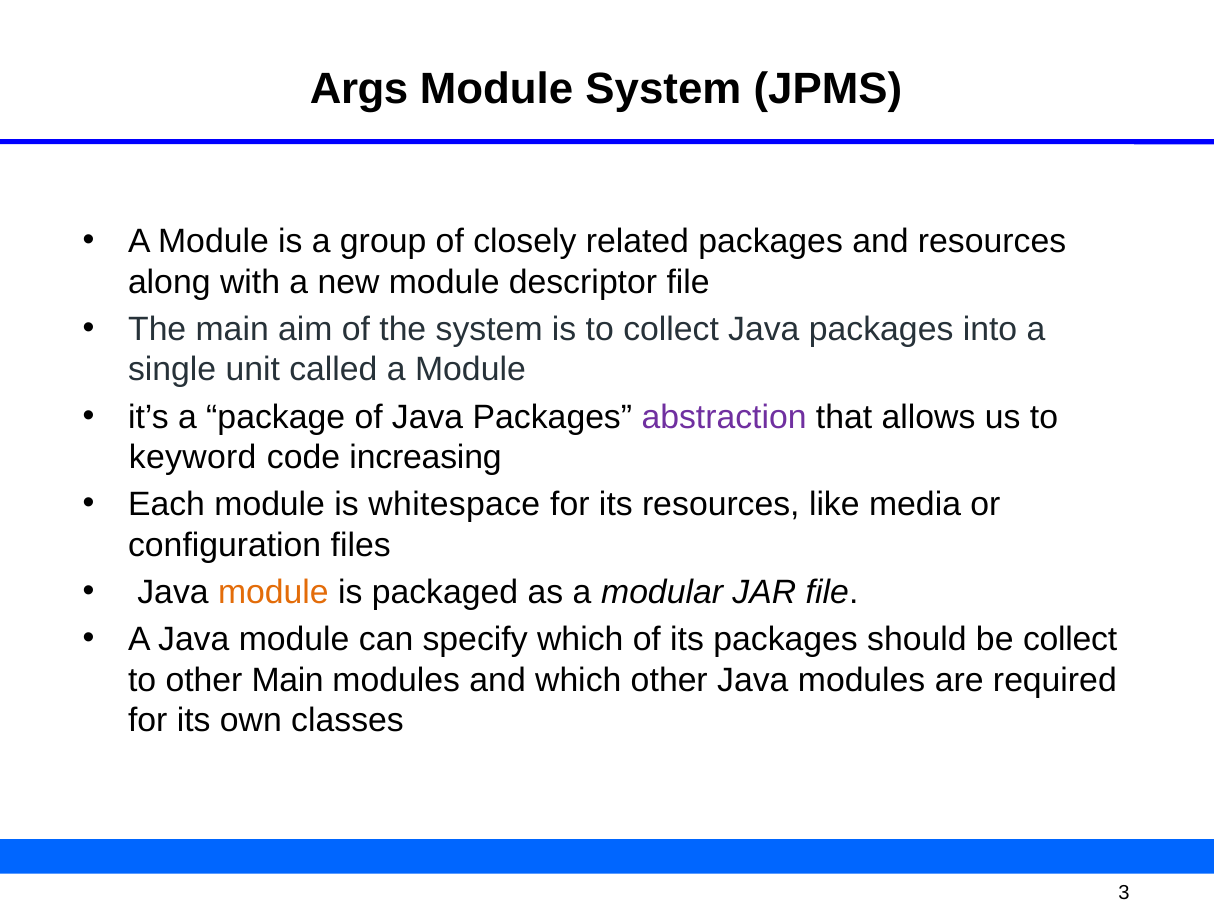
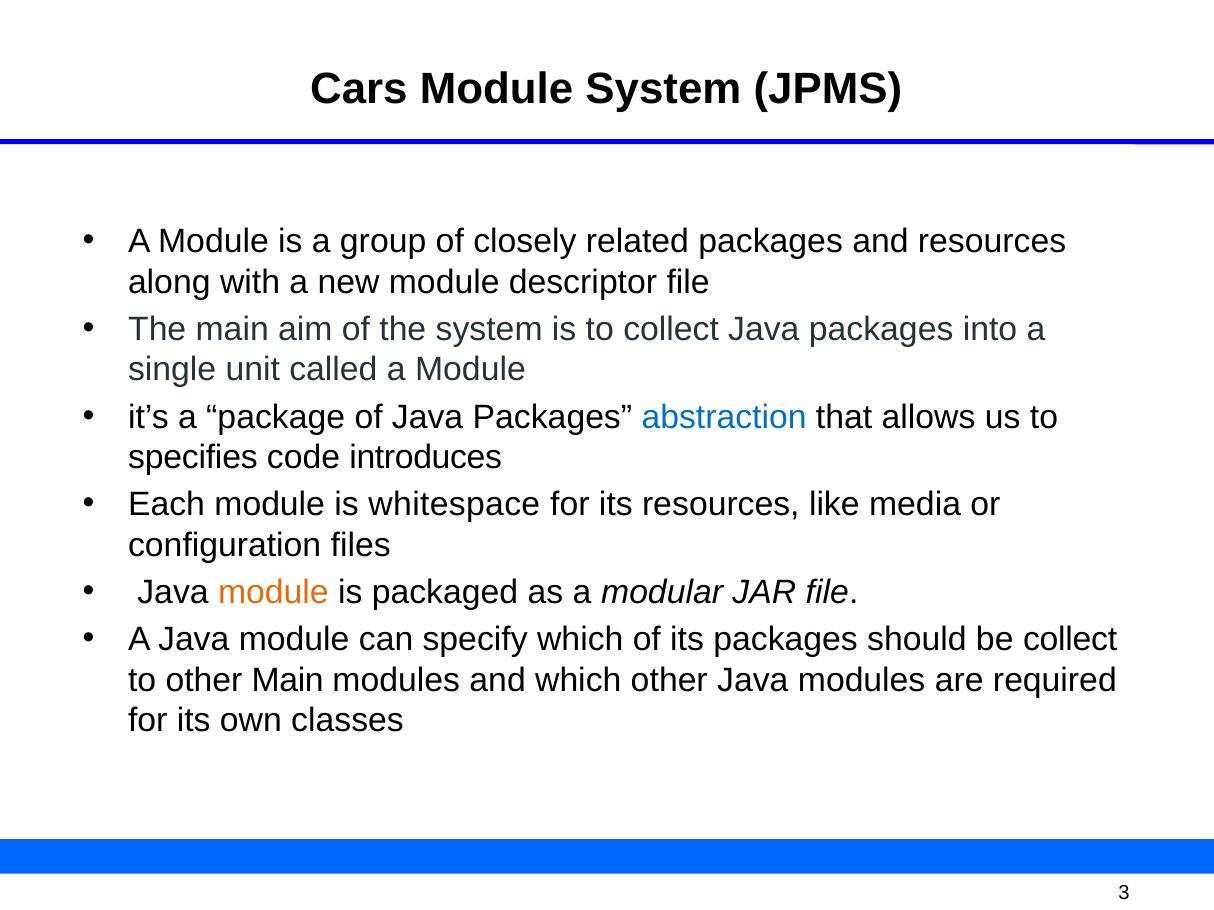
Args: Args -> Cars (359, 89)
abstraction colour: purple -> blue (724, 417)
keyword: keyword -> specifies (193, 458)
increasing: increasing -> introduces (426, 458)
